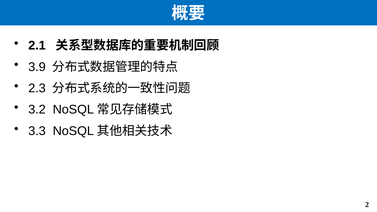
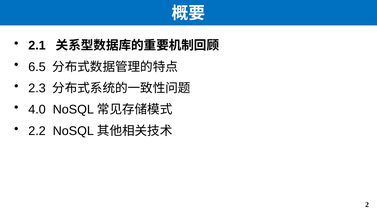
3.9: 3.9 -> 6.5 (37, 67)
3.2: 3.2 -> 4.0 (37, 110)
3.3: 3.3 -> 2.2 (37, 131)
